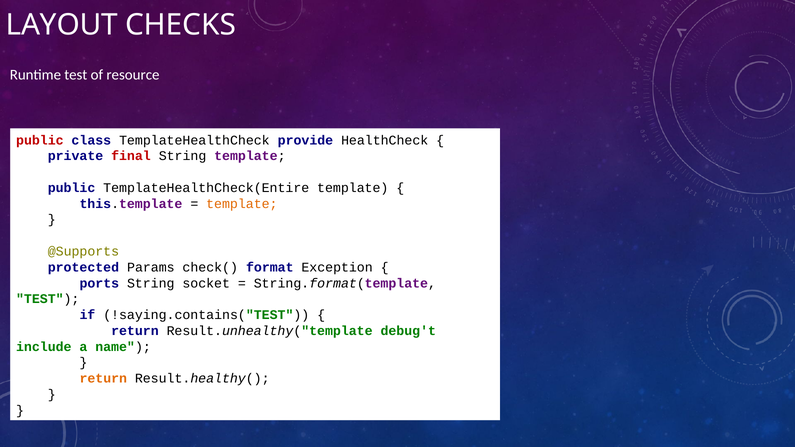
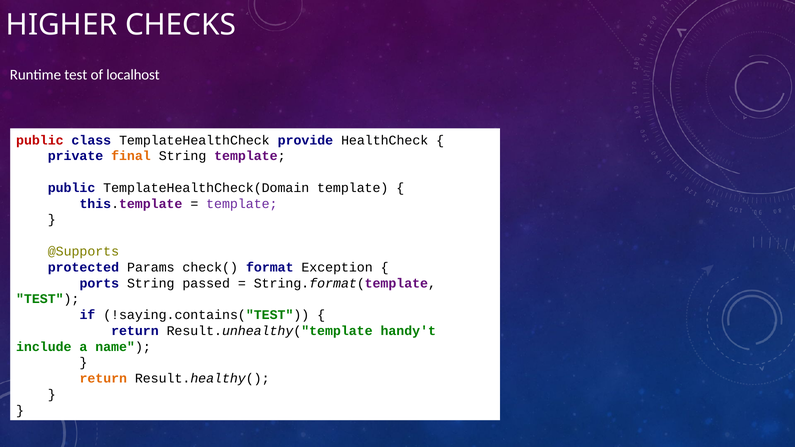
LAYOUT: LAYOUT -> HIGHER (62, 25)
resource: resource -> localhost (133, 75)
final colour: red -> orange (131, 156)
TemplateHealthCheck(Entire: TemplateHealthCheck(Entire -> TemplateHealthCheck(Domain (206, 188)
template colour: orange -> purple (242, 204)
socket: socket -> passed (206, 283)
debug't: debug't -> handy't (408, 331)
